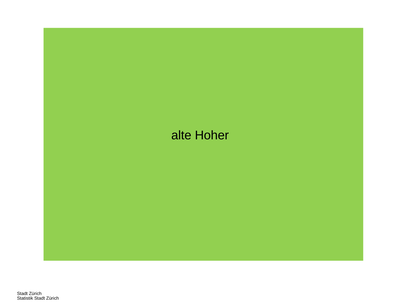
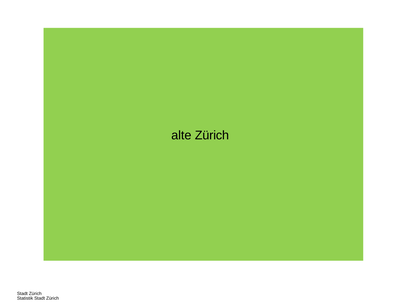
alte Hoher: Hoher -> Zürich (212, 135)
